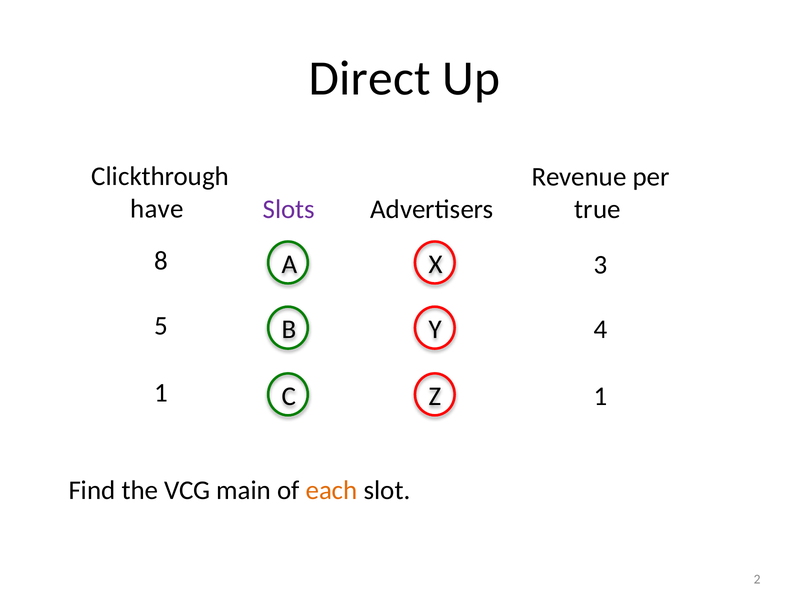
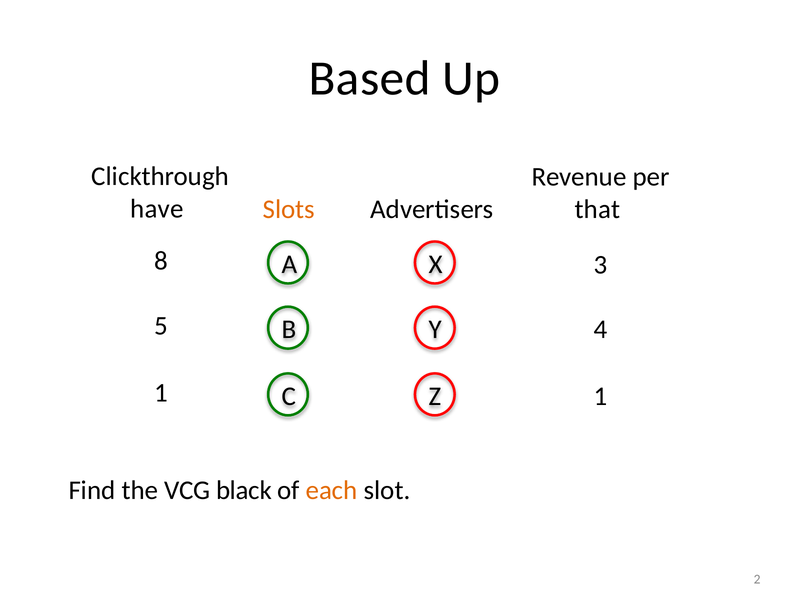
Direct: Direct -> Based (370, 78)
true: true -> that (597, 209)
Slots colour: purple -> orange (289, 209)
main: main -> black (244, 490)
